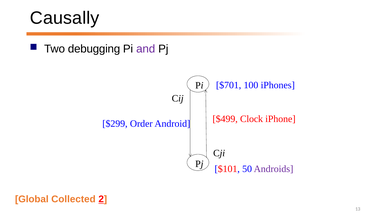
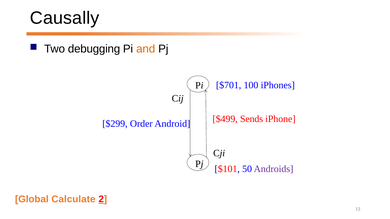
and colour: purple -> orange (146, 49)
Clock: Clock -> Sends (252, 119)
Collected: Collected -> Calculate (73, 200)
